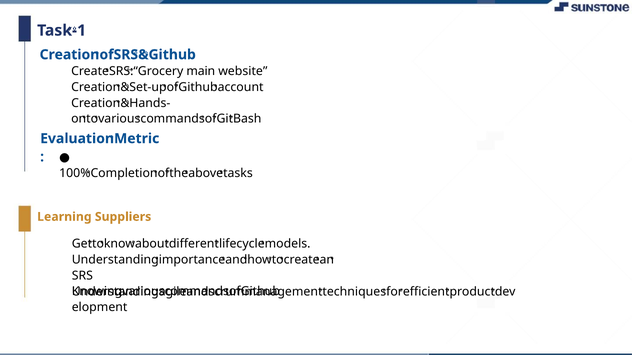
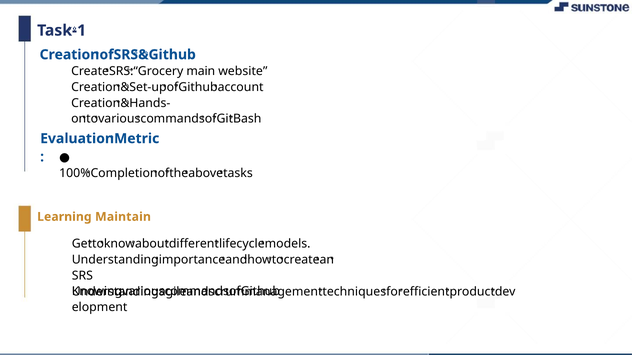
Suppliers: Suppliers -> Maintain (123, 217)
